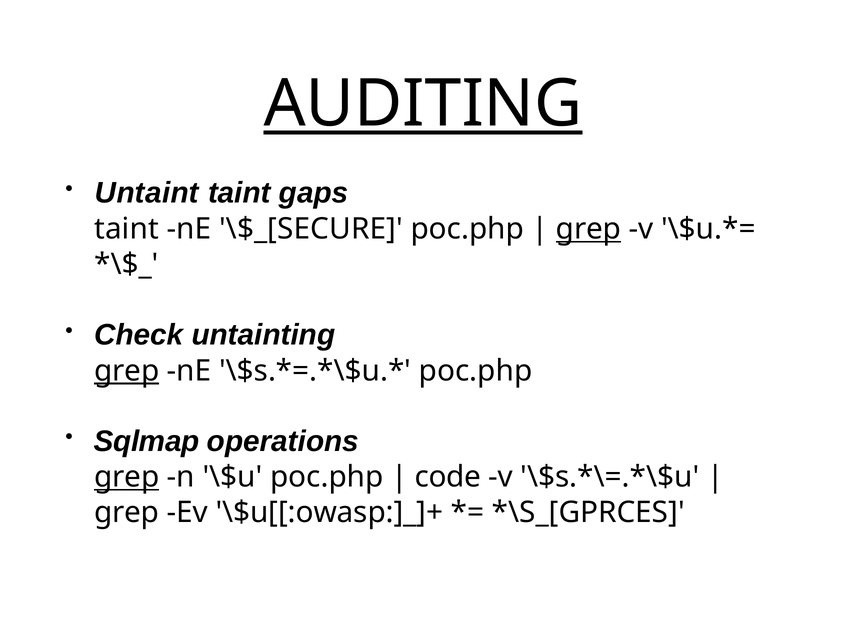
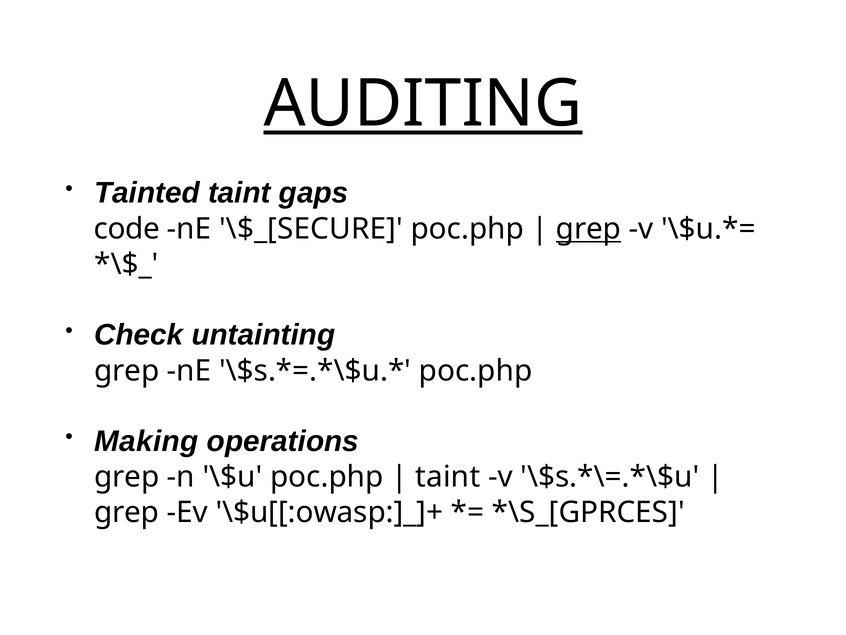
Untaint: Untaint -> Tainted (147, 193)
taint: taint -> code (127, 229)
grep underline: present -> none (127, 370)
Sqlmap: Sqlmap -> Making (146, 441)
grep underline: present -> none (127, 477)
code: code -> taint (448, 477)
